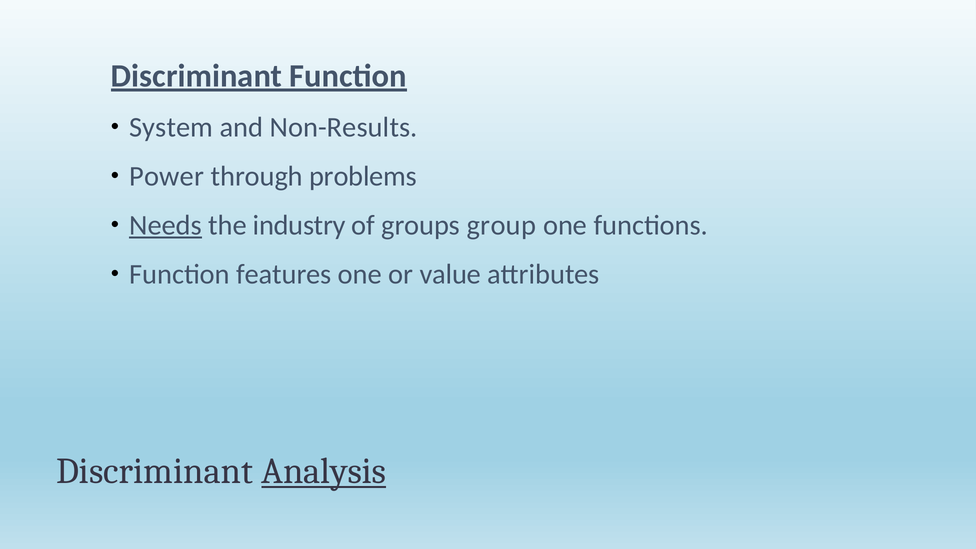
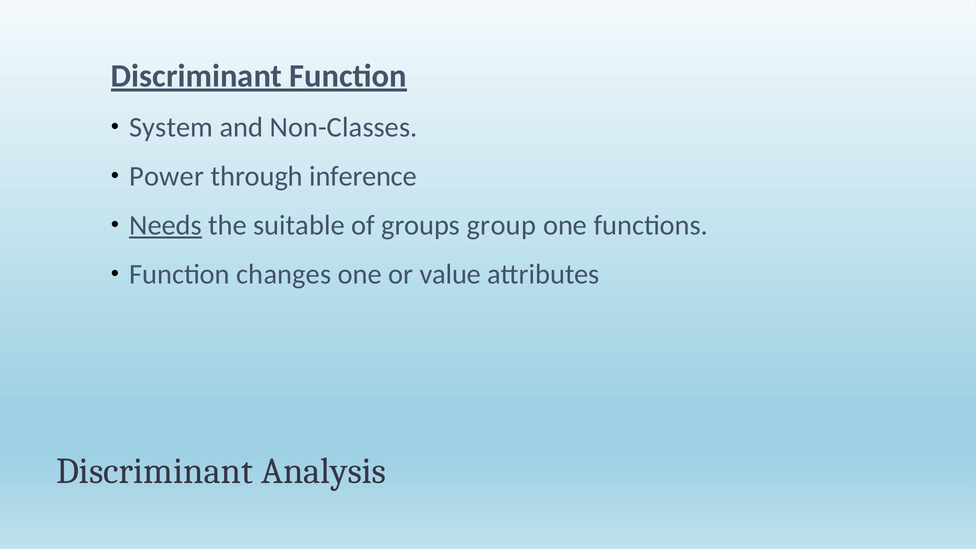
Non-Results: Non-Results -> Non-Classes (344, 127)
problems: problems -> inference (363, 176)
industry: industry -> suitable (299, 225)
features: features -> changes (284, 274)
Analysis underline: present -> none (324, 471)
